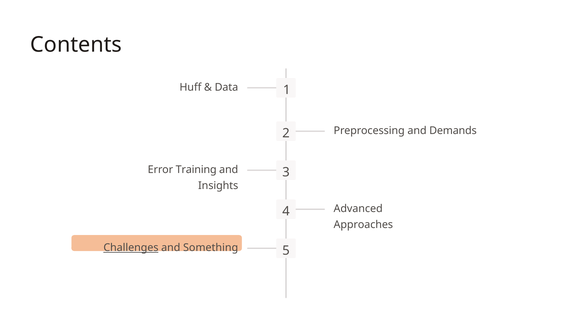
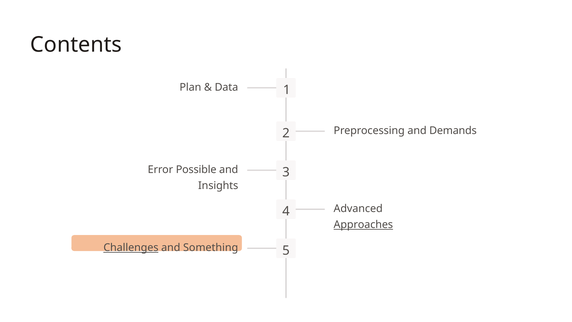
Huff: Huff -> Plan (190, 87)
Training: Training -> Possible (196, 170)
Approaches underline: none -> present (363, 225)
